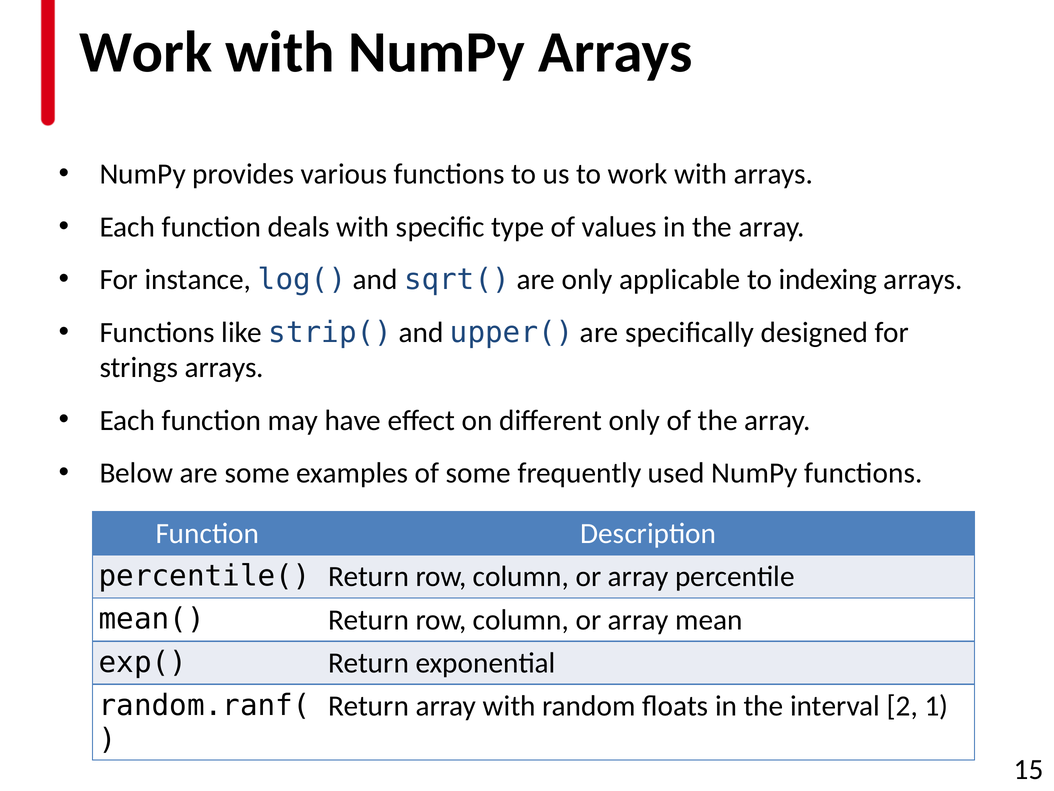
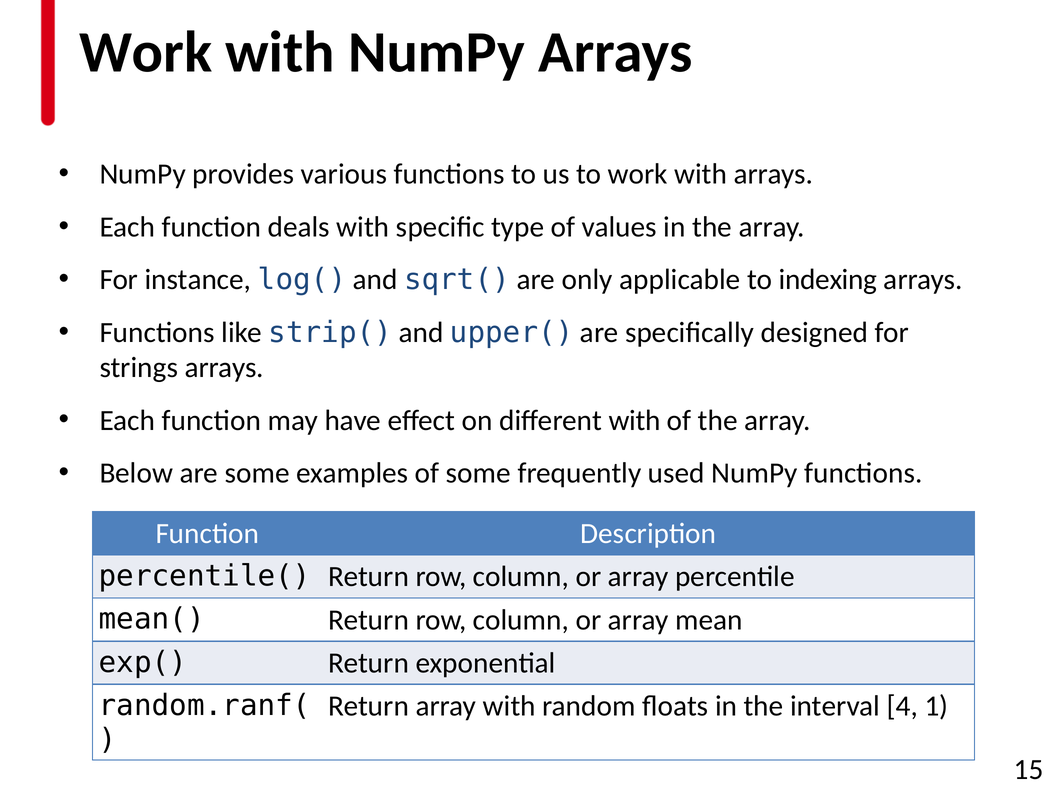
different only: only -> with (635, 420)
2: 2 -> 4 (902, 706)
